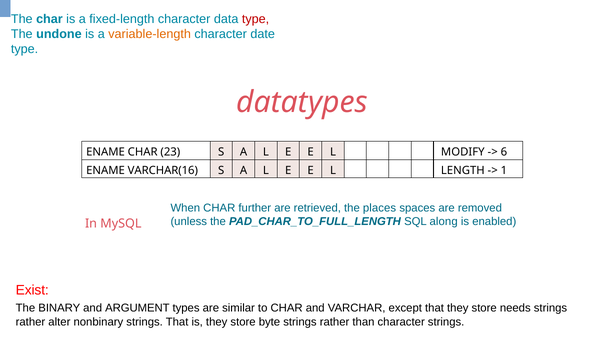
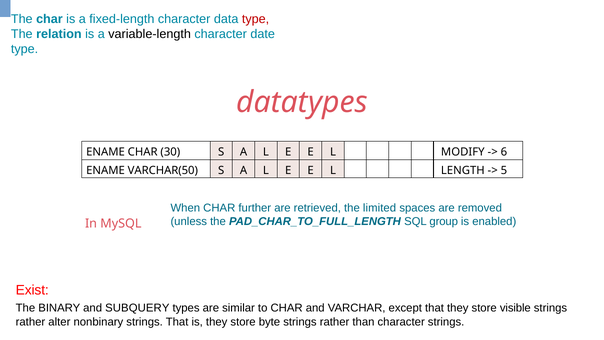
undone: undone -> relation (59, 34)
variable-length colour: orange -> black (150, 34)
23: 23 -> 30 (170, 152)
VARCHAR(16: VARCHAR(16 -> VARCHAR(50 (163, 170)
1: 1 -> 5 (504, 170)
places: places -> limited (380, 208)
along: along -> group (444, 221)
ARGUMENT: ARGUMENT -> SUBQUERY (137, 308)
needs: needs -> visible (515, 308)
